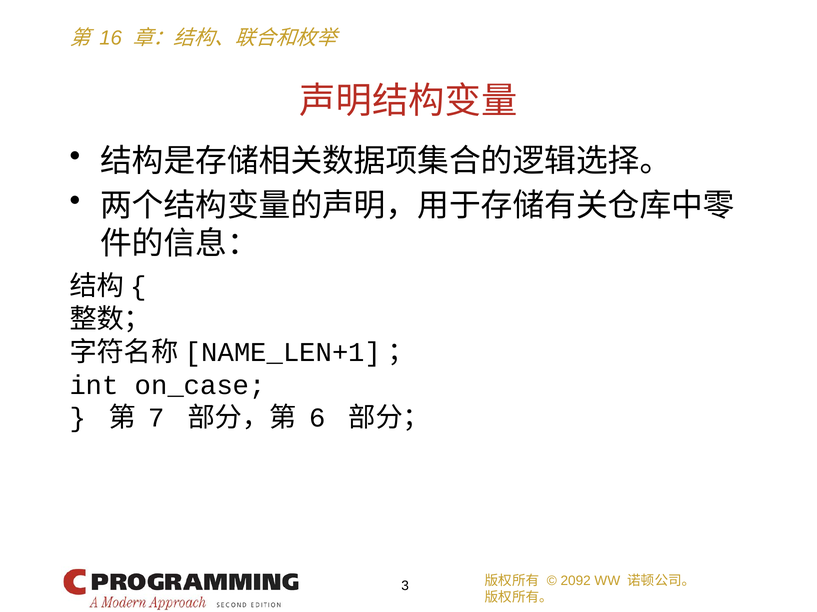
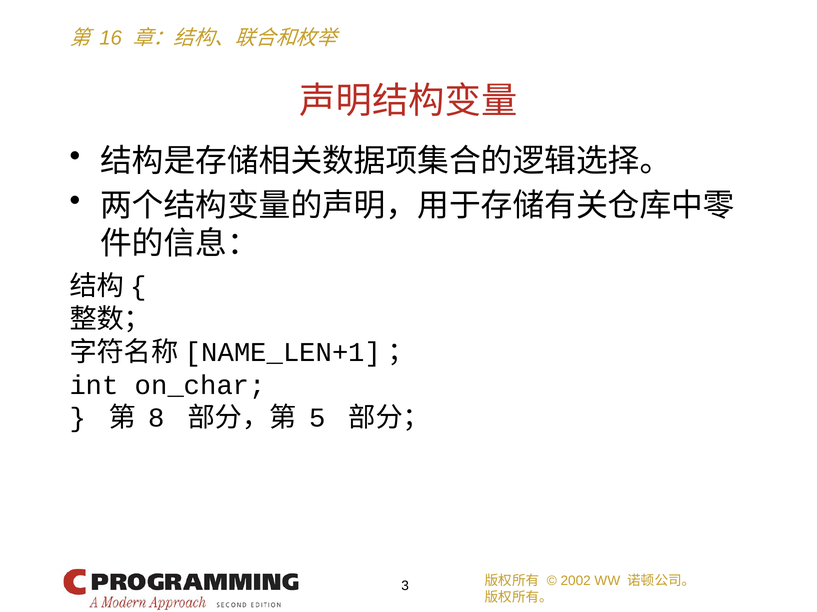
on_case: on_case -> on_char (200, 386)
7: 7 -> 8 (157, 418)
6: 6 -> 5 (317, 418)
2092: 2092 -> 2002 (576, 582)
